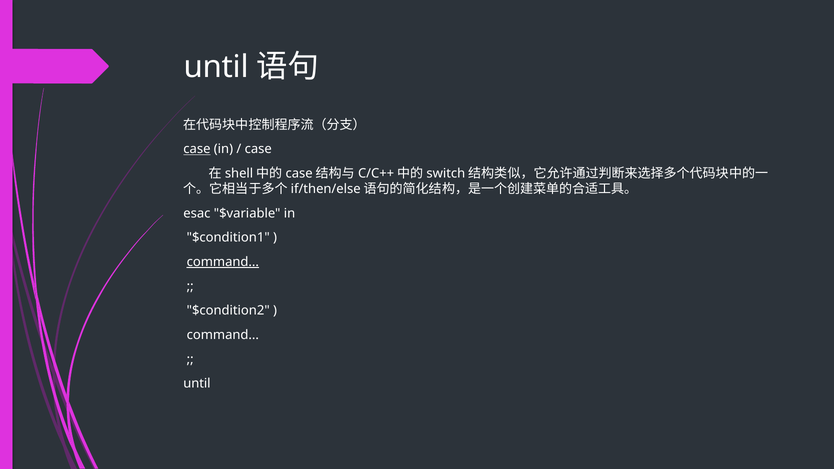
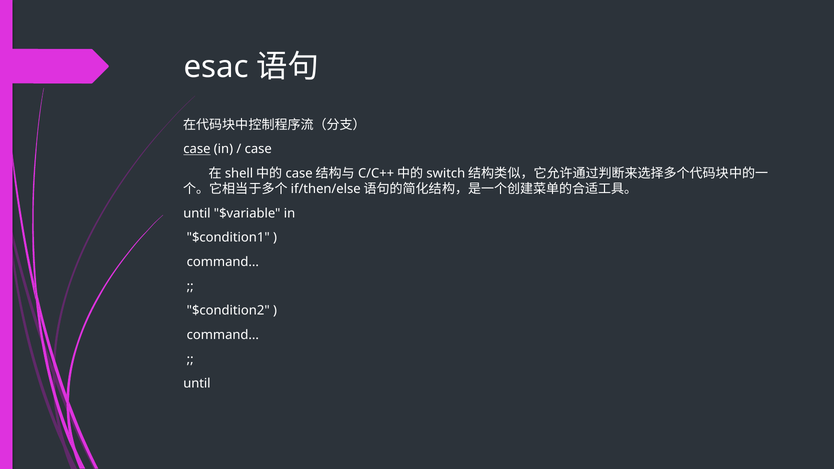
until: until -> esac (216, 67)
esac: esac -> until (197, 213)
command underline: present -> none (223, 262)
